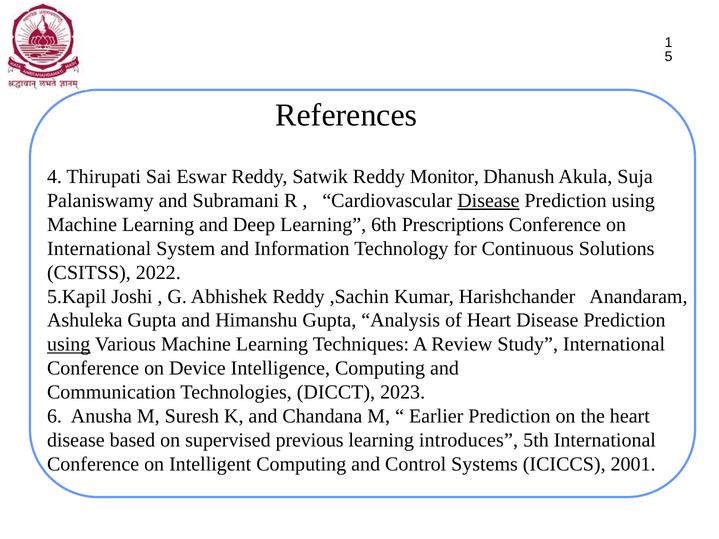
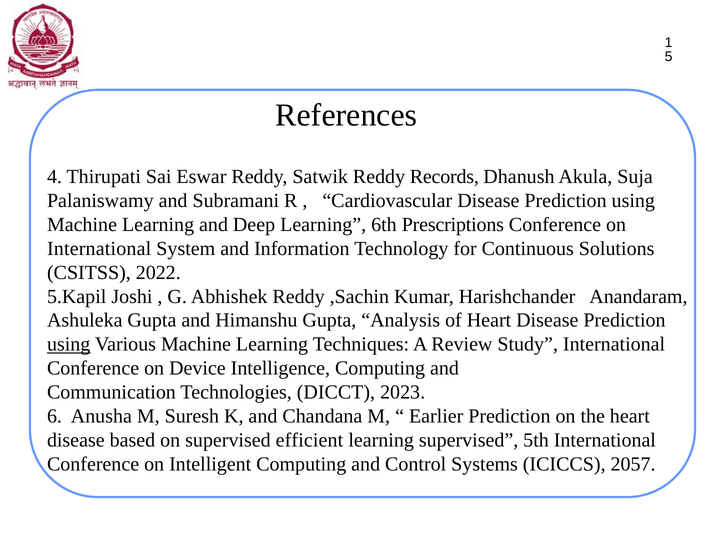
Monitor: Monitor -> Records (444, 177)
Disease underline: present -> none (488, 201)
previous: previous -> efficient (309, 440)
learning introduces: introduces -> supervised (469, 440)
2001: 2001 -> 2057 (633, 464)
